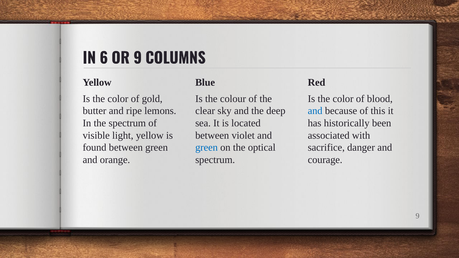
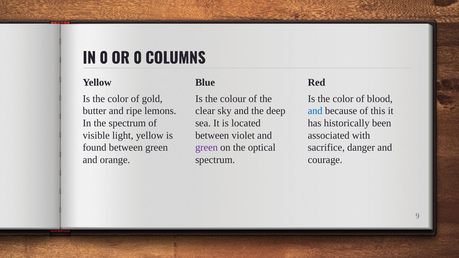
IN 6: 6 -> 0 (104, 59)
OR 9: 9 -> 0 (138, 59)
green colour: blue -> purple (207, 148)
